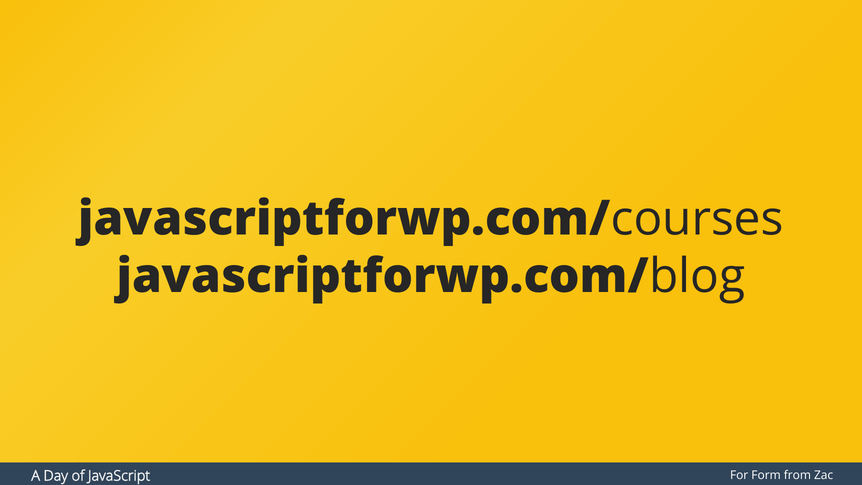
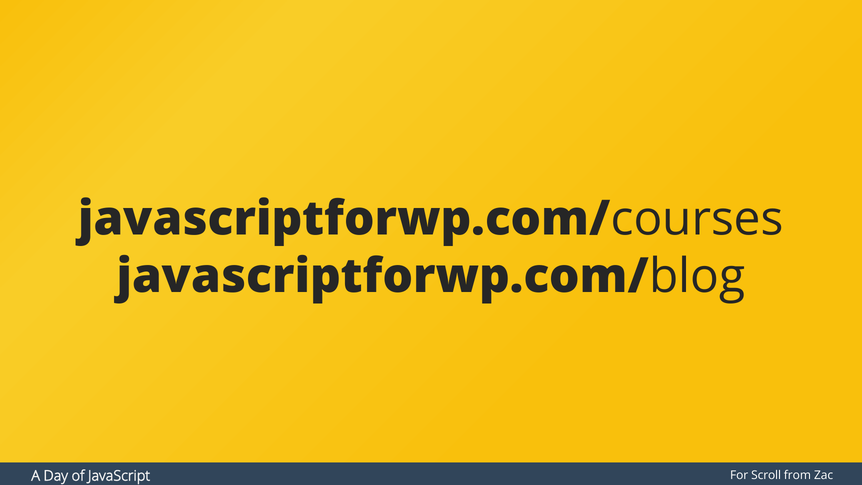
Form: Form -> Scroll (766, 475)
